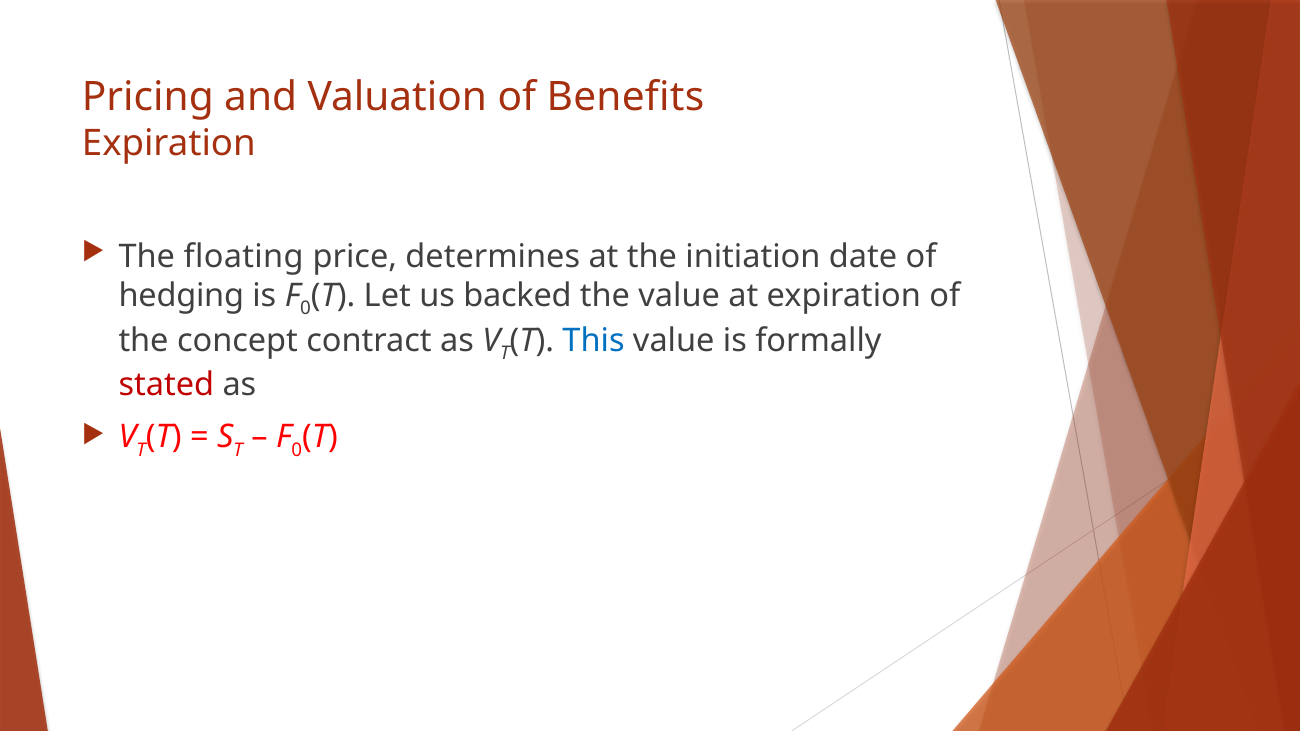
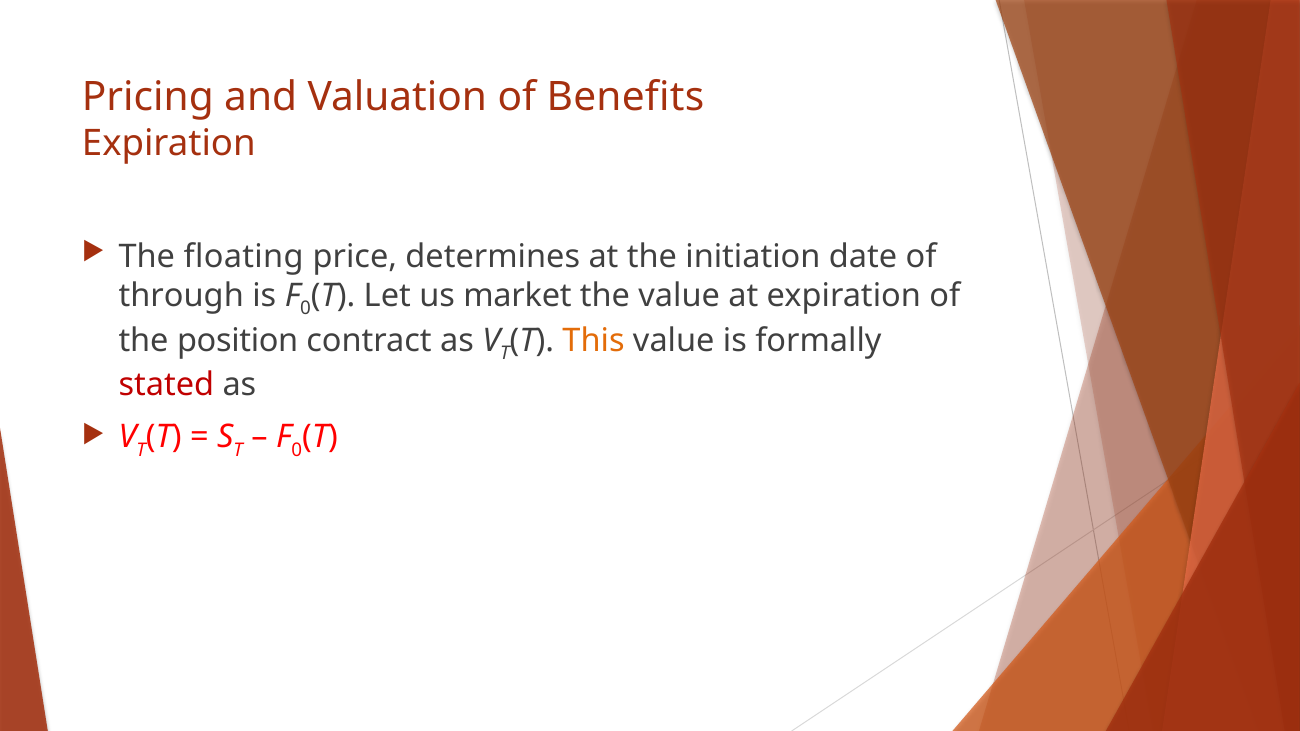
hedging: hedging -> through (181, 296)
backed: backed -> market (517, 296)
concept: concept -> position (238, 340)
This colour: blue -> orange (594, 340)
